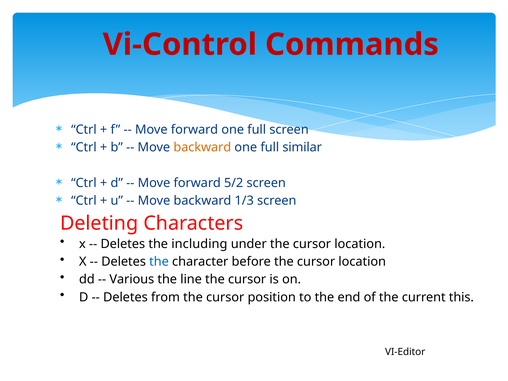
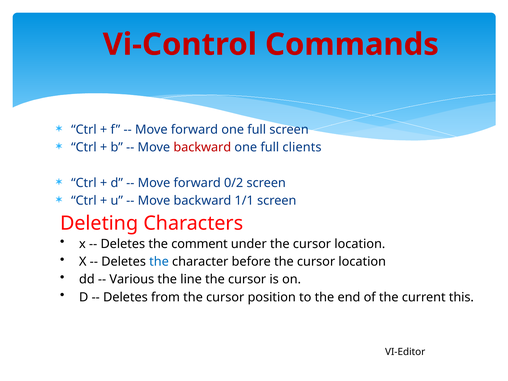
backward colour: orange -> red (202, 147)
similar: similar -> clients (302, 147)
5/2: 5/2 -> 0/2 (234, 183)
1/3: 1/3 -> 1/1 (244, 201)
including: including -> comment (200, 244)
